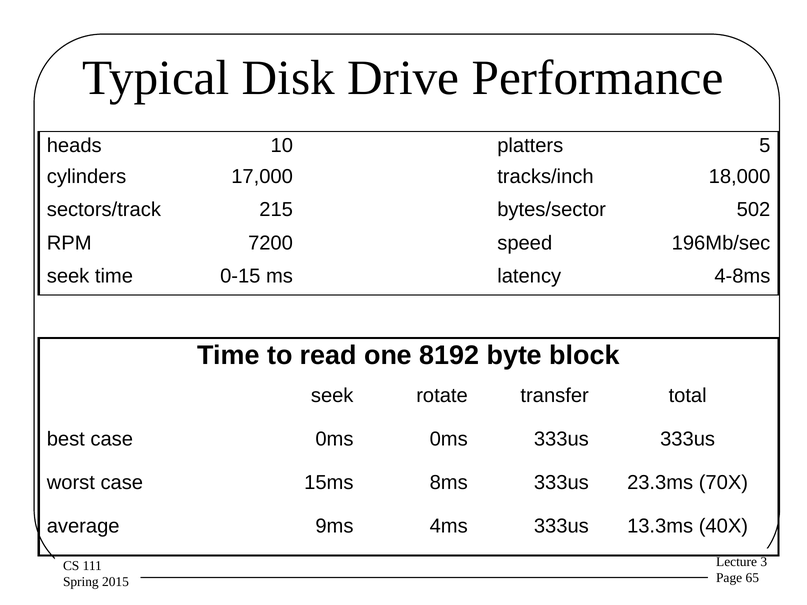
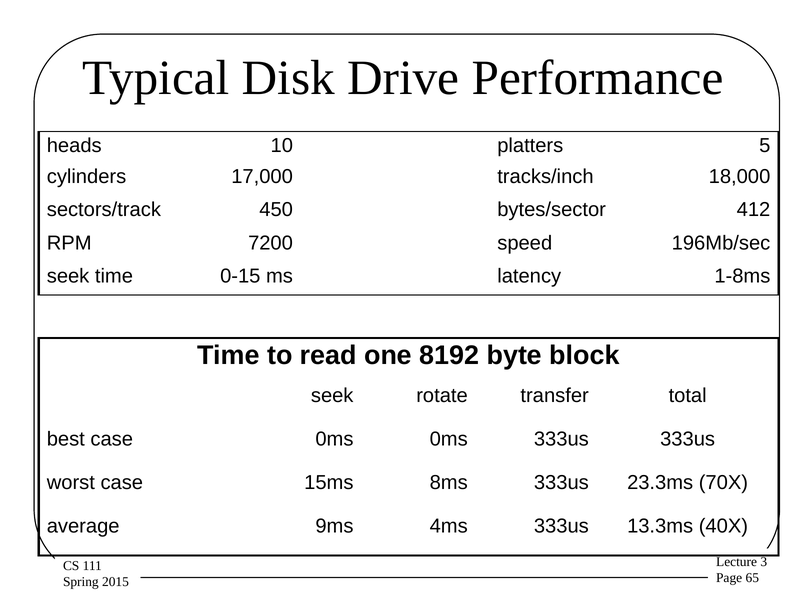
215: 215 -> 450 (276, 210)
502: 502 -> 412 (754, 210)
4-8ms: 4-8ms -> 1-8ms (742, 276)
